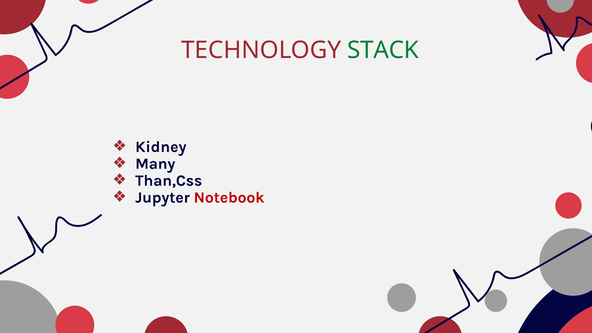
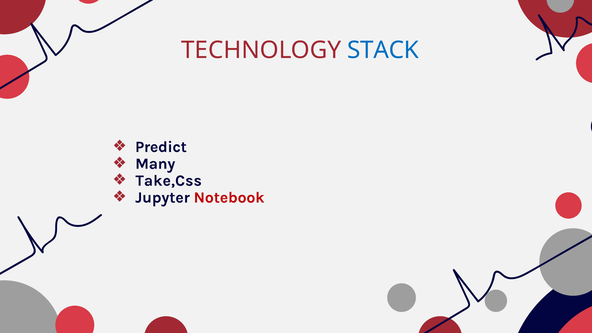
STACK colour: green -> blue (383, 50)
Kidney: Kidney -> Predict (161, 147)
Than,Css: Than,Css -> Take,Css (169, 181)
